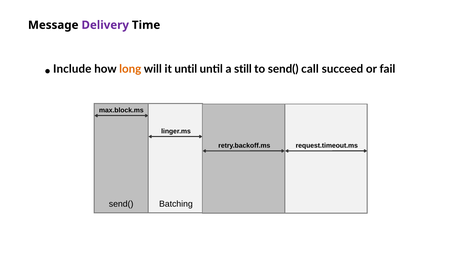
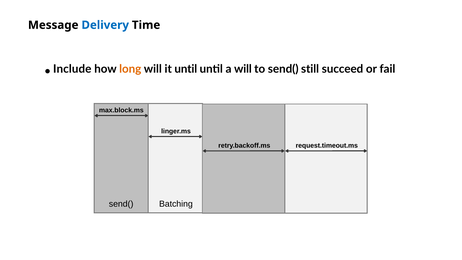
Delivery colour: purple -> blue (105, 25)
a still: still -> will (243, 69)
call: call -> still (310, 69)
